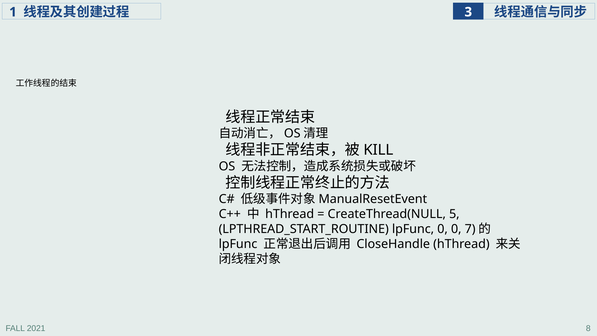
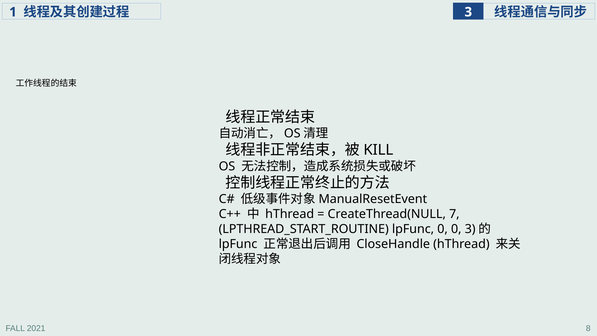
5: 5 -> 7 (454, 214)
0 7: 7 -> 3 (470, 229)
